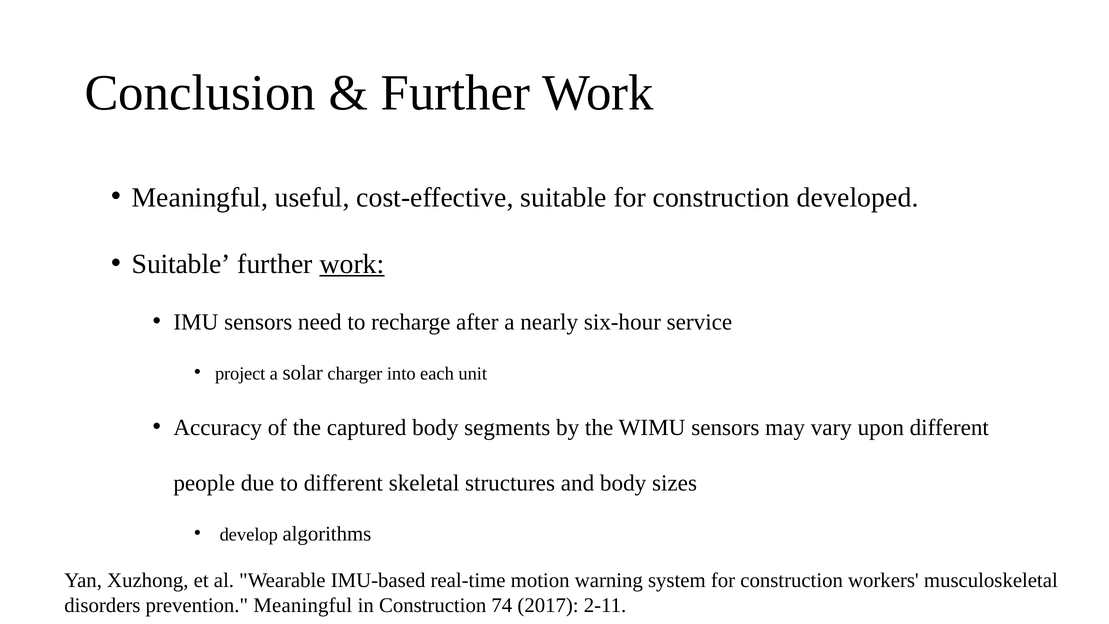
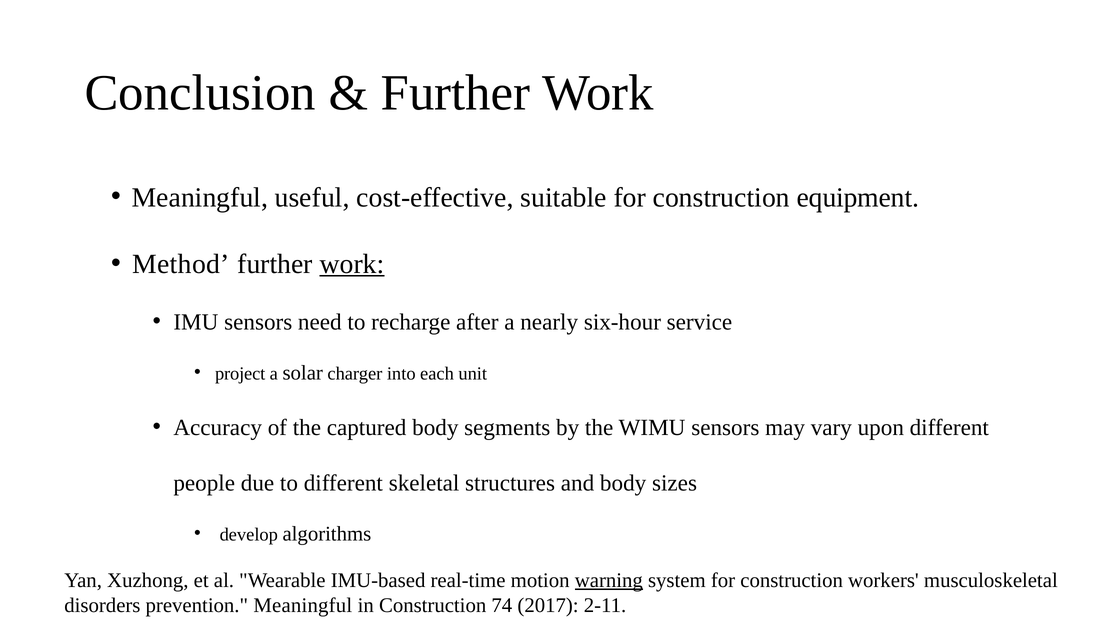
developed: developed -> equipment (858, 197)
Suitable: Suitable -> Method (181, 264)
warning underline: none -> present (609, 580)
